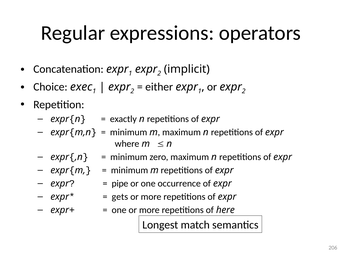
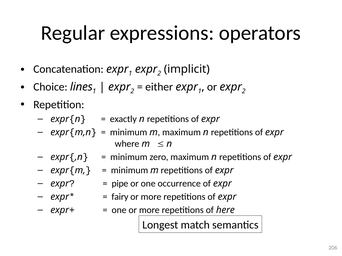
exec: exec -> lines (81, 87)
gets: gets -> fairy (120, 197)
